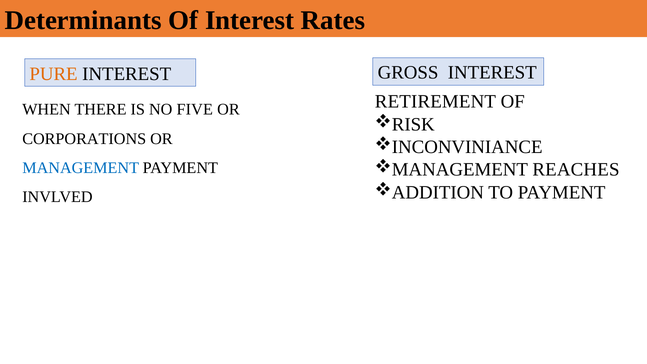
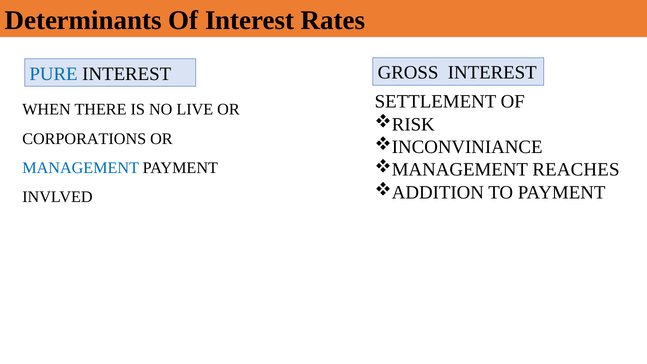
PURE colour: orange -> blue (54, 74)
RETIREMENT: RETIREMENT -> SETTLEMENT (436, 102)
FIVE: FIVE -> LIVE (195, 110)
